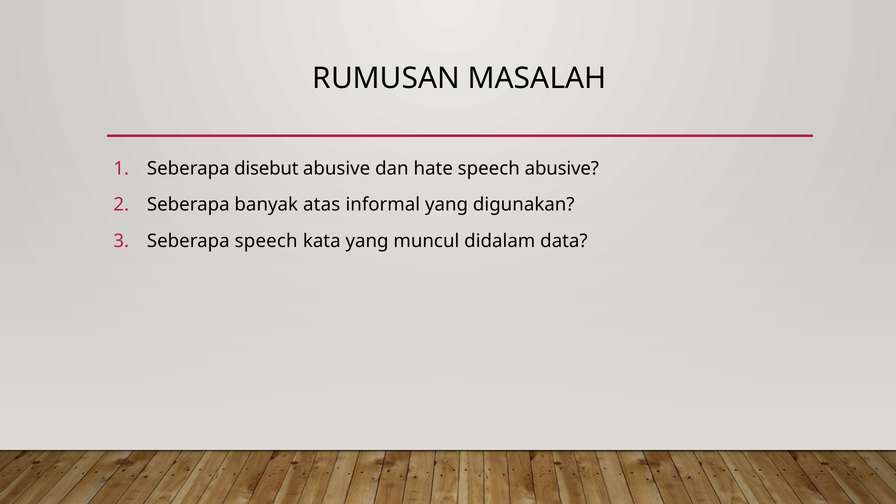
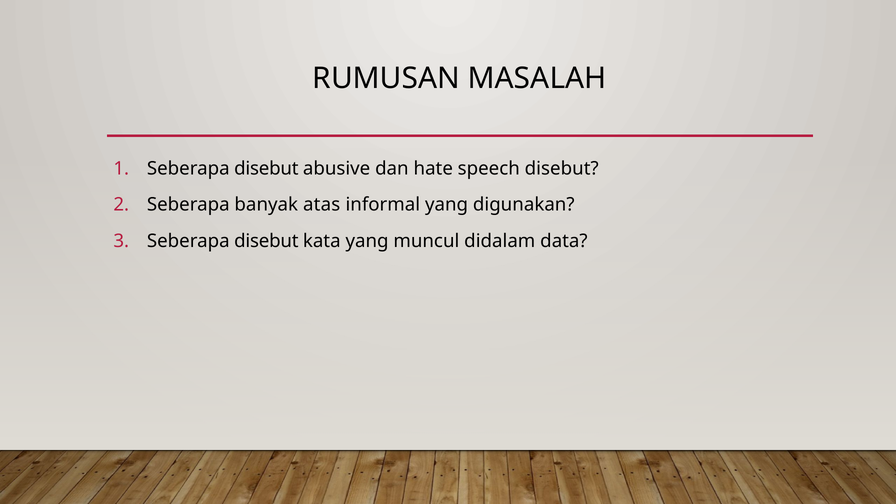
speech abusive: abusive -> disebut (562, 168)
speech: speech -> disebut (266, 241)
